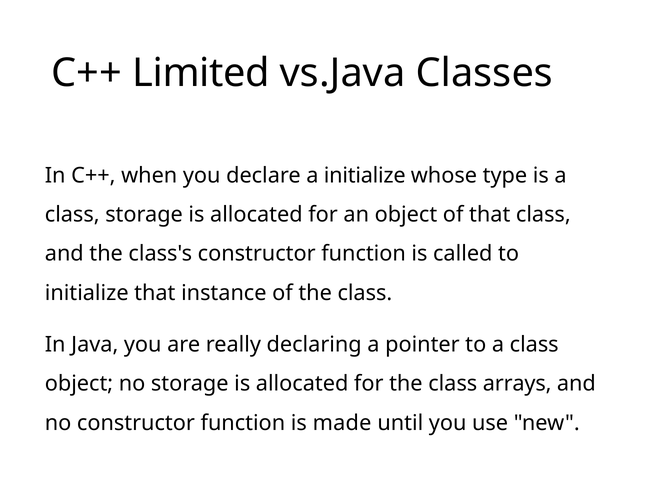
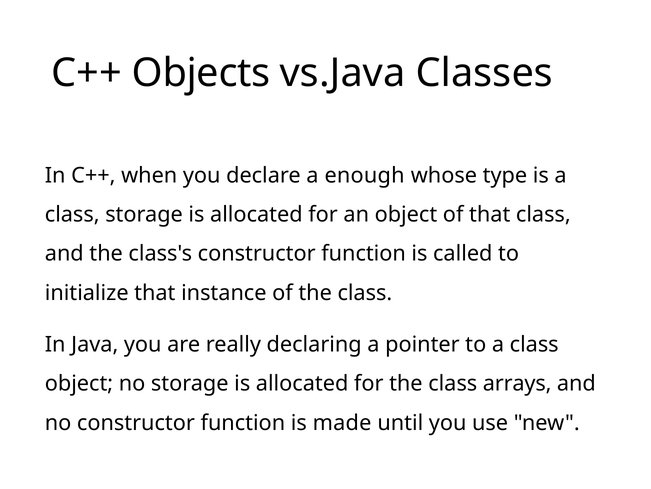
Limited: Limited -> Objects (201, 73)
a initialize: initialize -> enough (365, 175)
